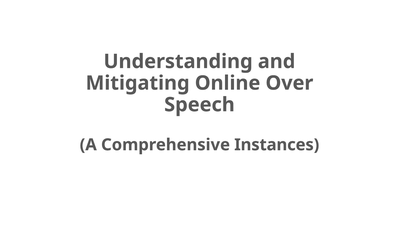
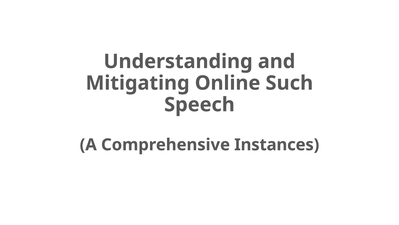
Over: Over -> Such (289, 83)
